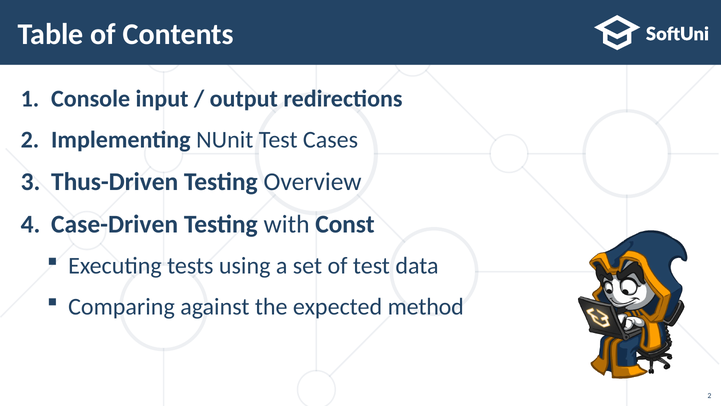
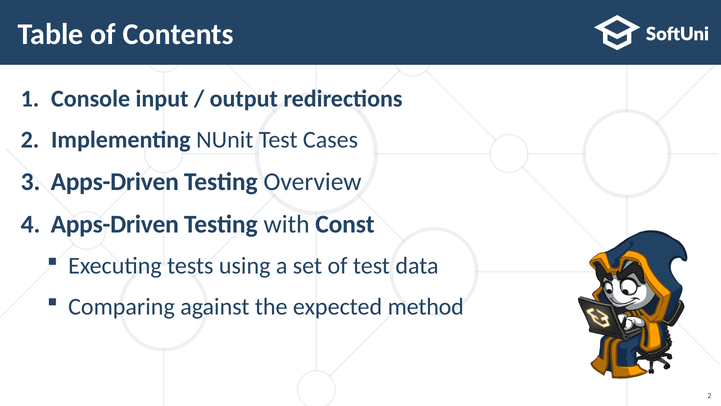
Thus-Driven: Thus-Driven -> Apps-Driven (115, 181)
Case-Driven: Case-Driven -> Apps-Driven (115, 224)
